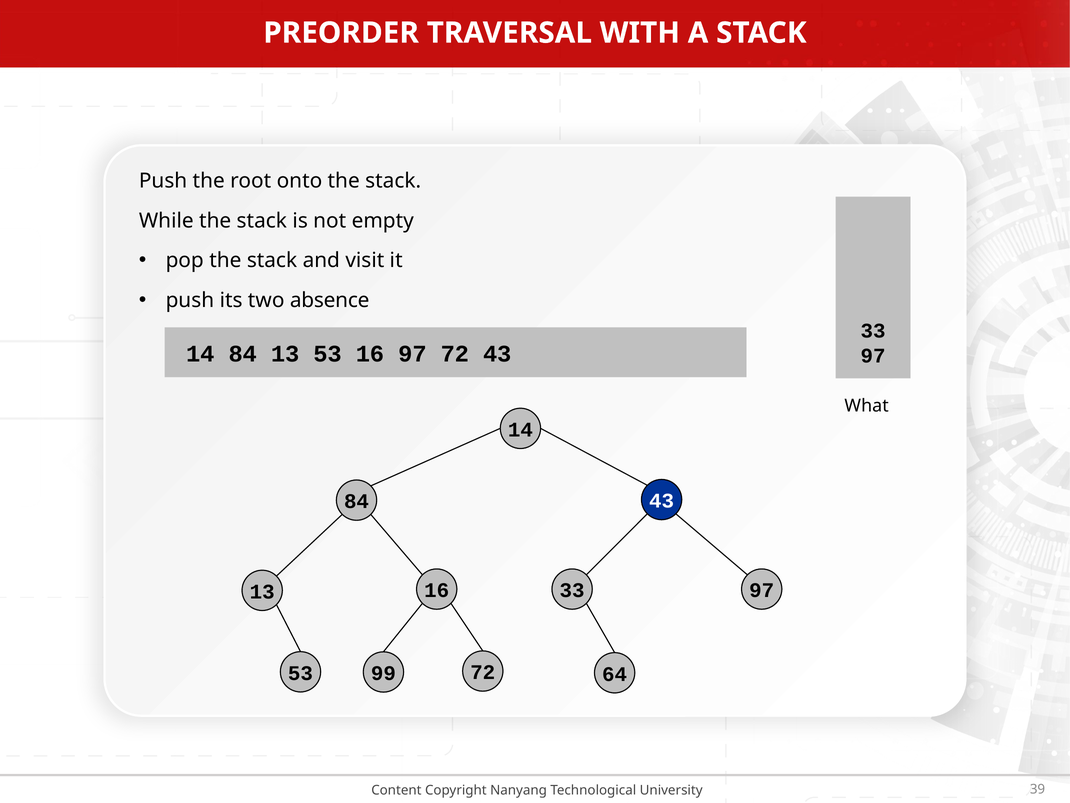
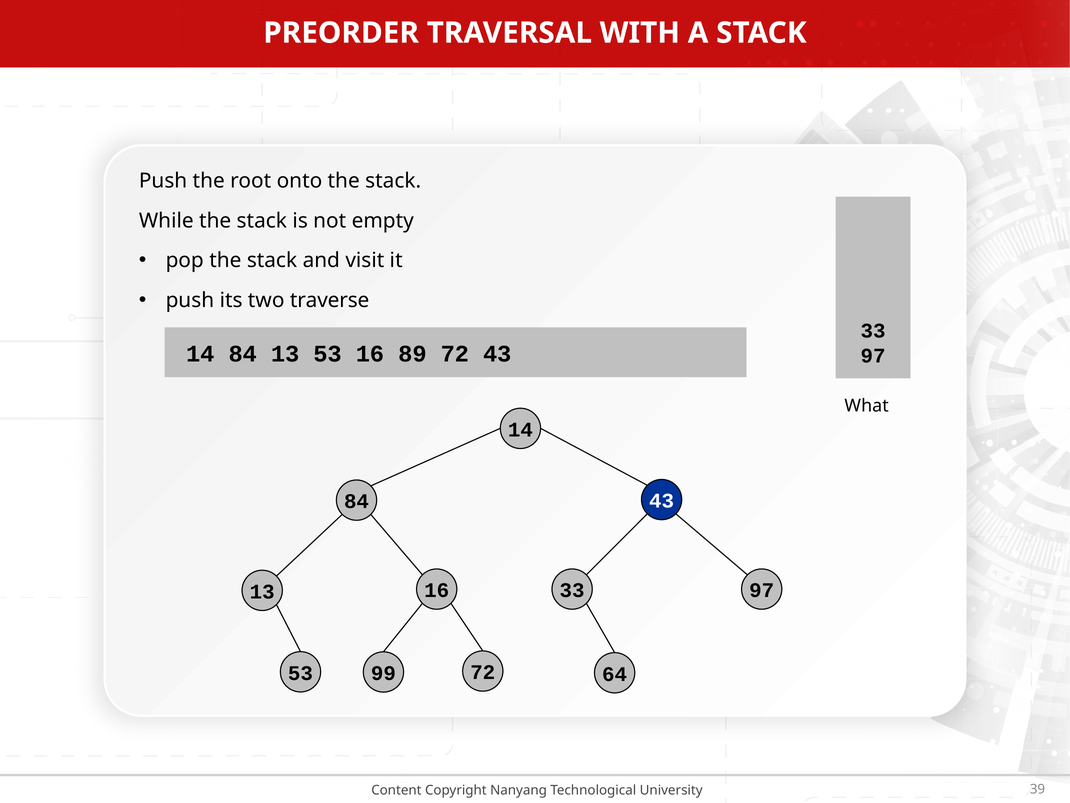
absence: absence -> traverse (330, 300)
16 97: 97 -> 89 (412, 354)
